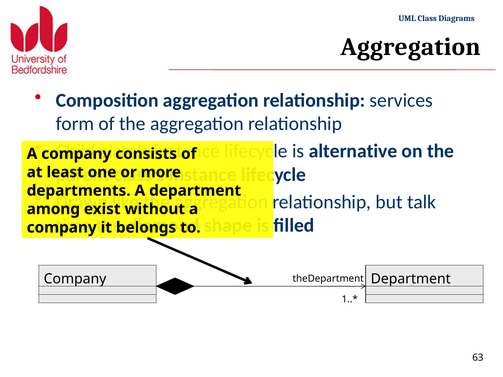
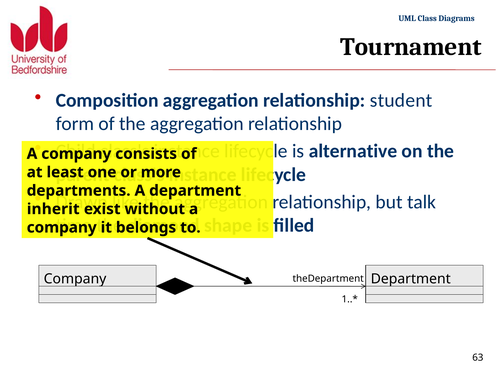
Aggregation: Aggregation -> Tournament (411, 47)
services: services -> student (401, 101)
among: among -> inherit (53, 209)
